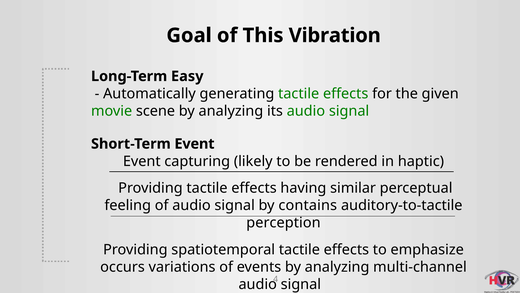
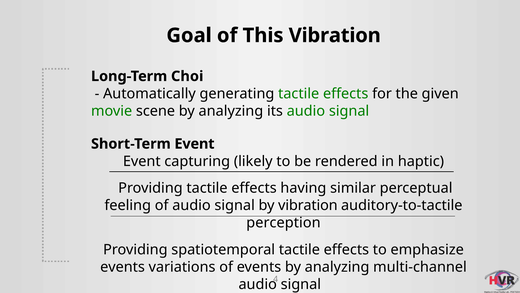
Easy: Easy -> Choi (187, 76)
by contains: contains -> vibration (308, 205)
occurs: occurs -> events (123, 267)
